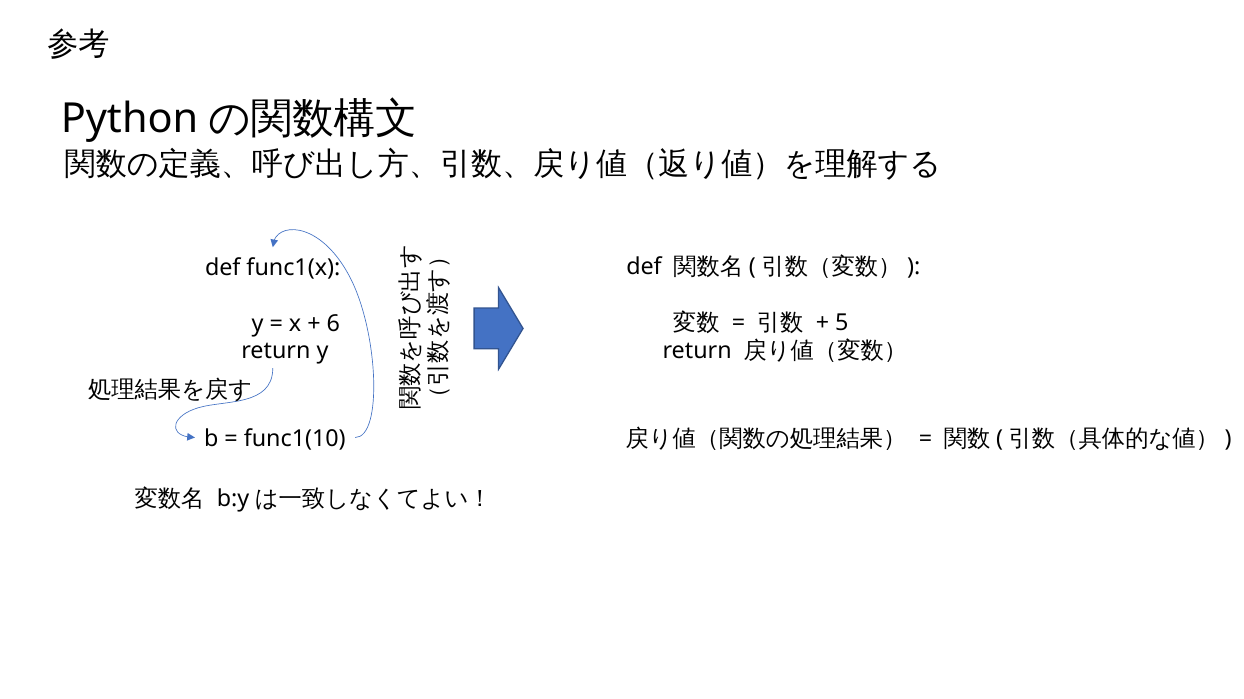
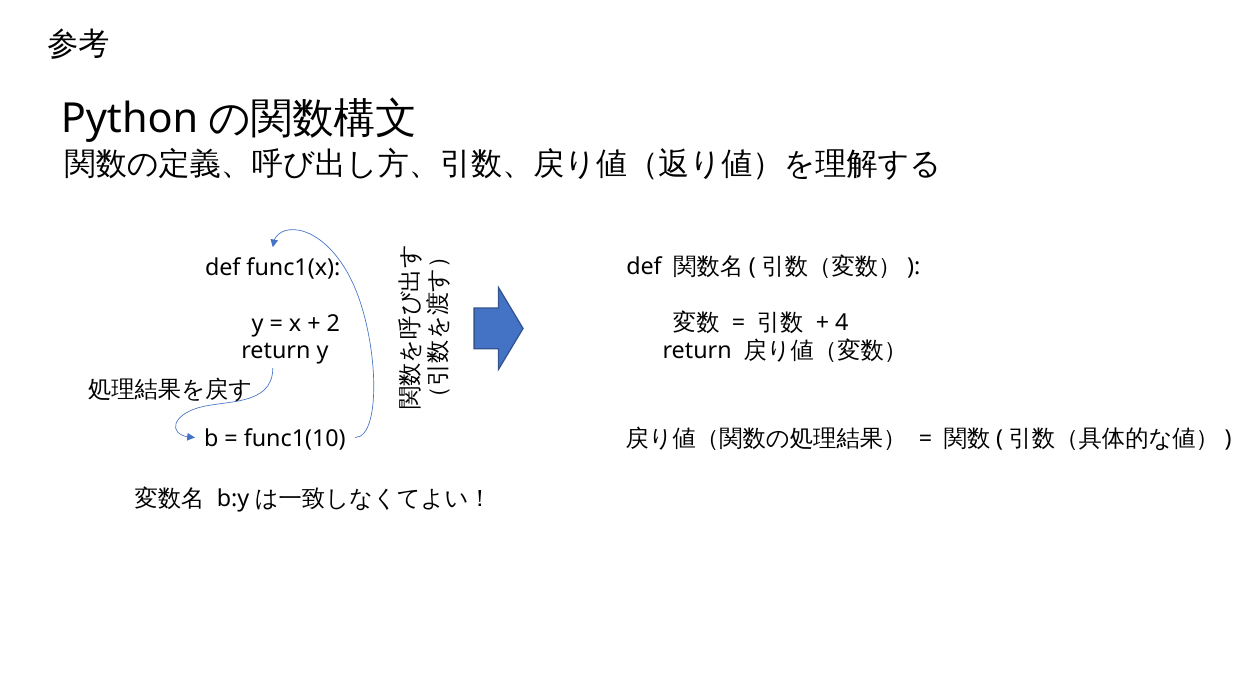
5: 5 -> 4 (842, 323)
6: 6 -> 2 (333, 324)
